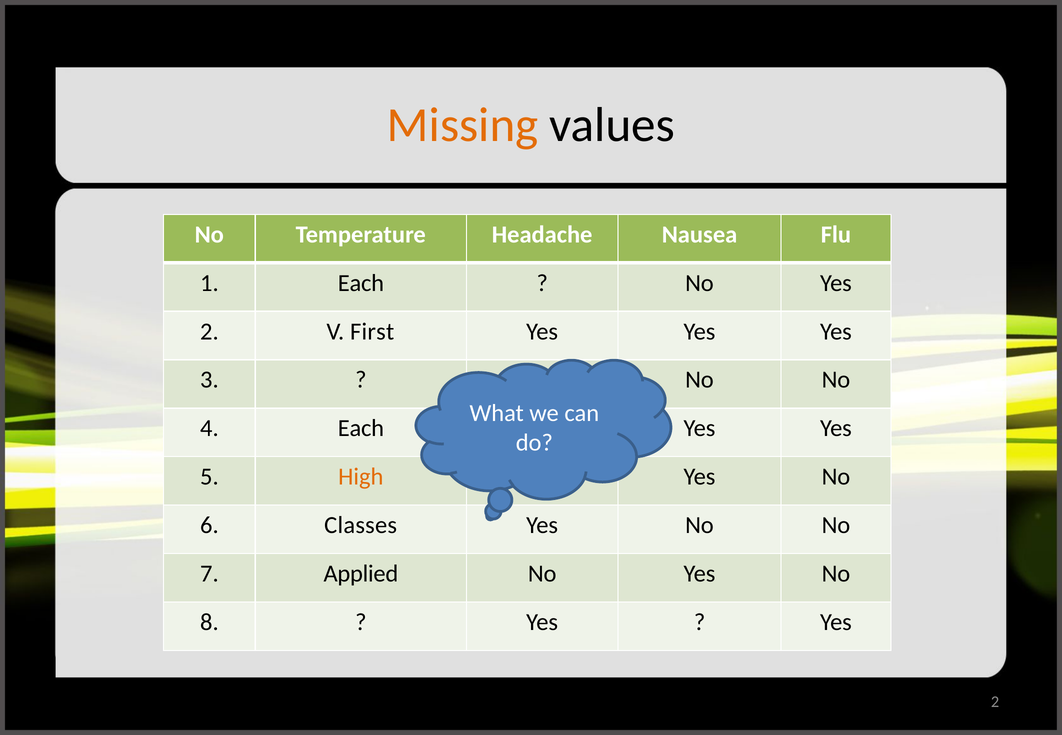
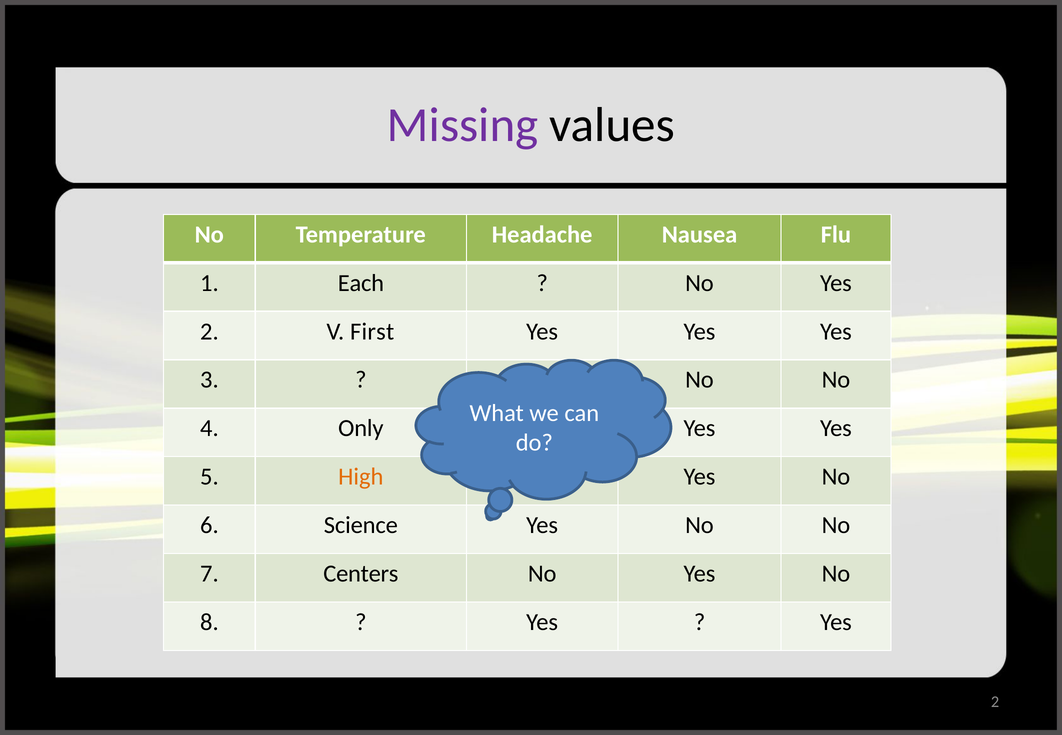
Missing colour: orange -> purple (463, 125)
4 Each: Each -> Only (361, 428)
Classes: Classes -> Science (361, 525)
Applied: Applied -> Centers (361, 574)
